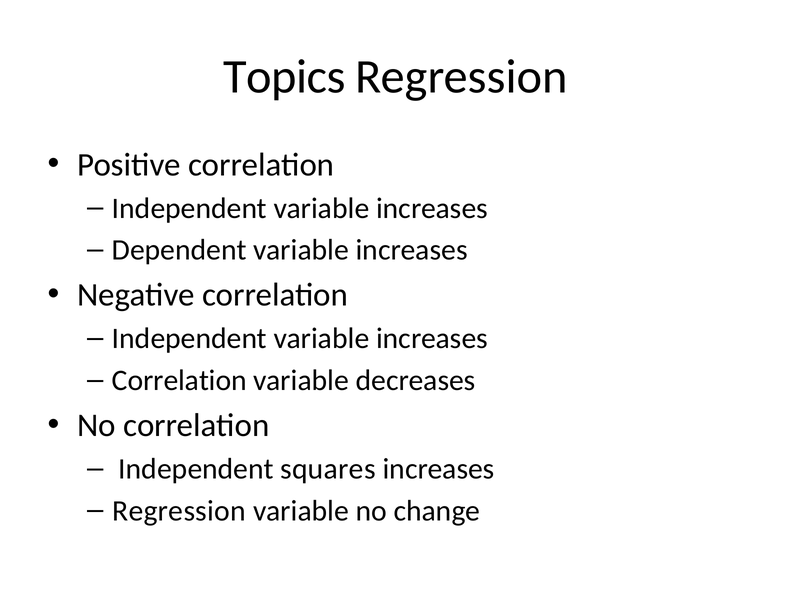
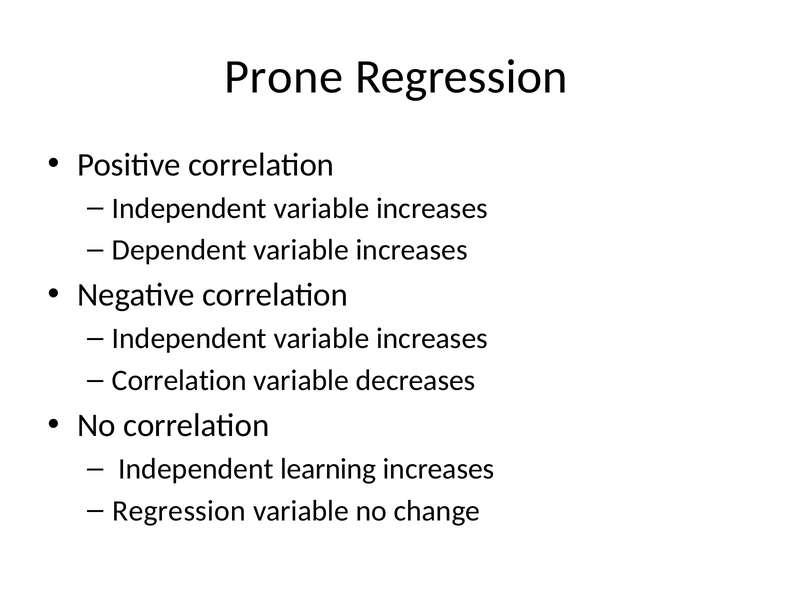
Topics: Topics -> Prone (284, 77)
squares: squares -> learning (328, 469)
